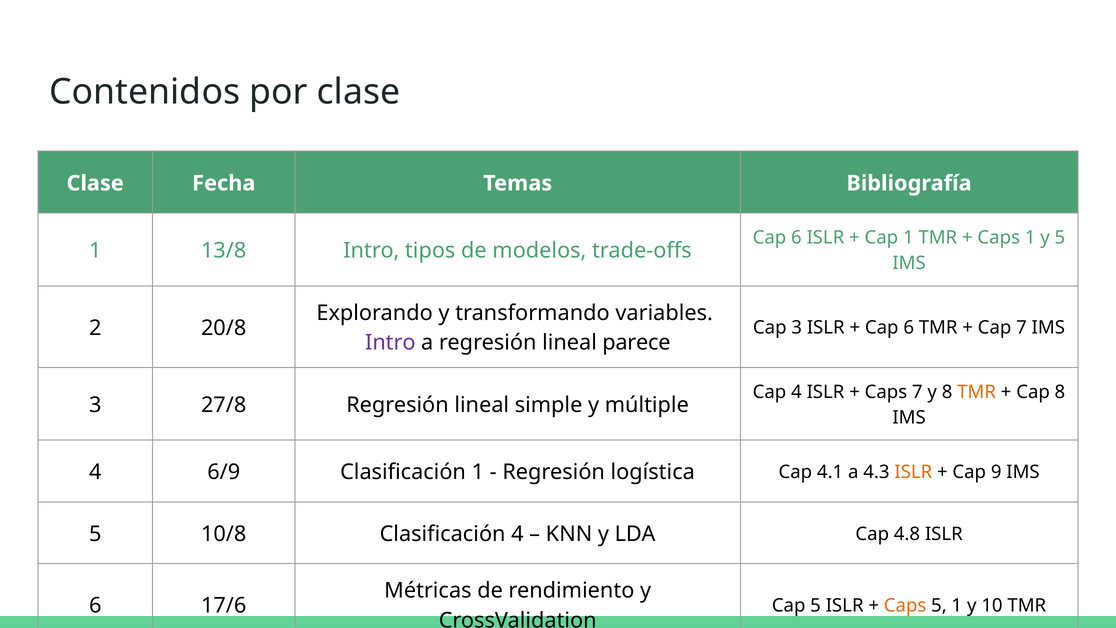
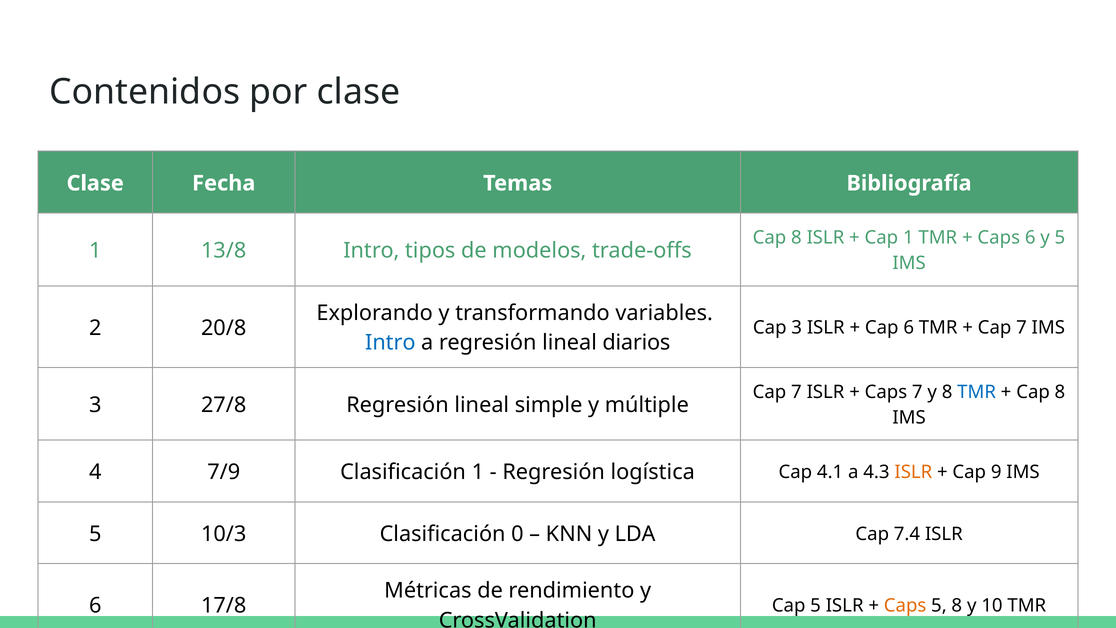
6: 6 -> 8 (796, 238)
Caps 1: 1 -> 6 (1030, 238)
Intro colour: purple -> blue (390, 342)
parece: parece -> diarios (636, 342)
4: 4 -> 7 (796, 392)
TMR colour: orange -> blue (977, 392)
6/9: 6/9 -> 7/9 (224, 472)
10/8: 10/8 -> 10/3 (224, 534)
Clasificación 4: 4 -> 0 (517, 534)
4.8: 4.8 -> 7.4 (907, 534)
17/6: 17/6 -> 17/8 (224, 605)
5 1: 1 -> 8 (957, 605)
